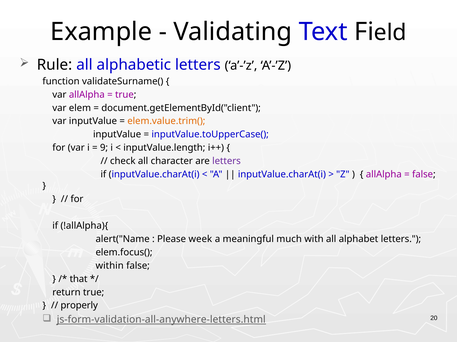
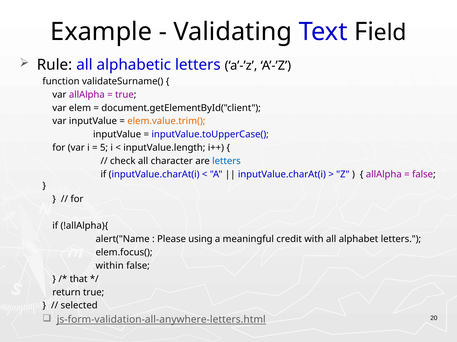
9: 9 -> 5 (104, 148)
letters colour: purple -> blue (227, 161)
week: week -> using (200, 240)
much: much -> credit (289, 240)
properly: properly -> selected (79, 306)
